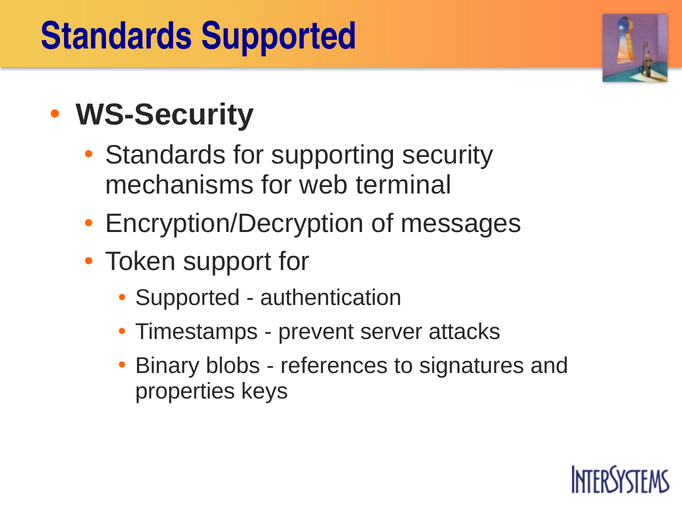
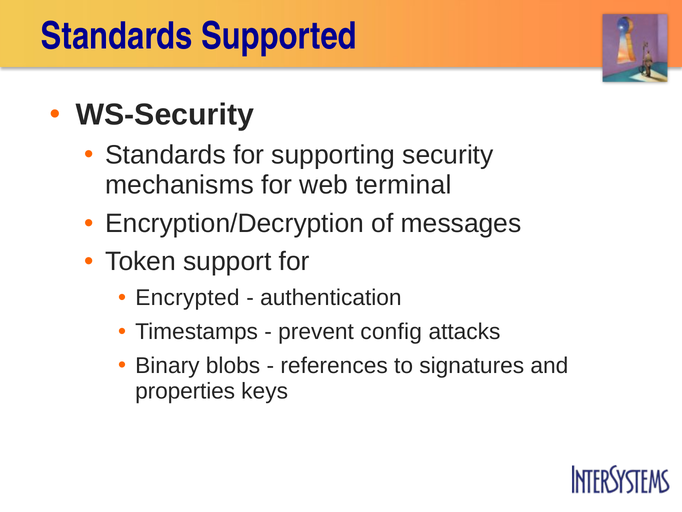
Supported: Supported -> Encrypted (187, 297)
server: server -> config (391, 331)
